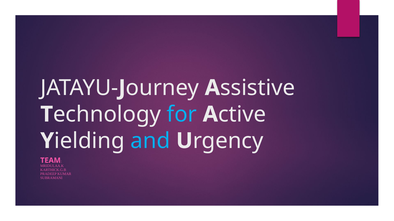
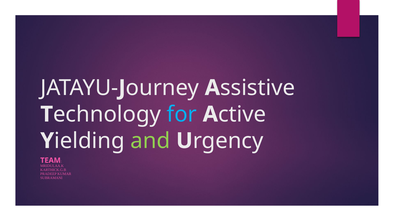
and colour: light blue -> light green (150, 141)
